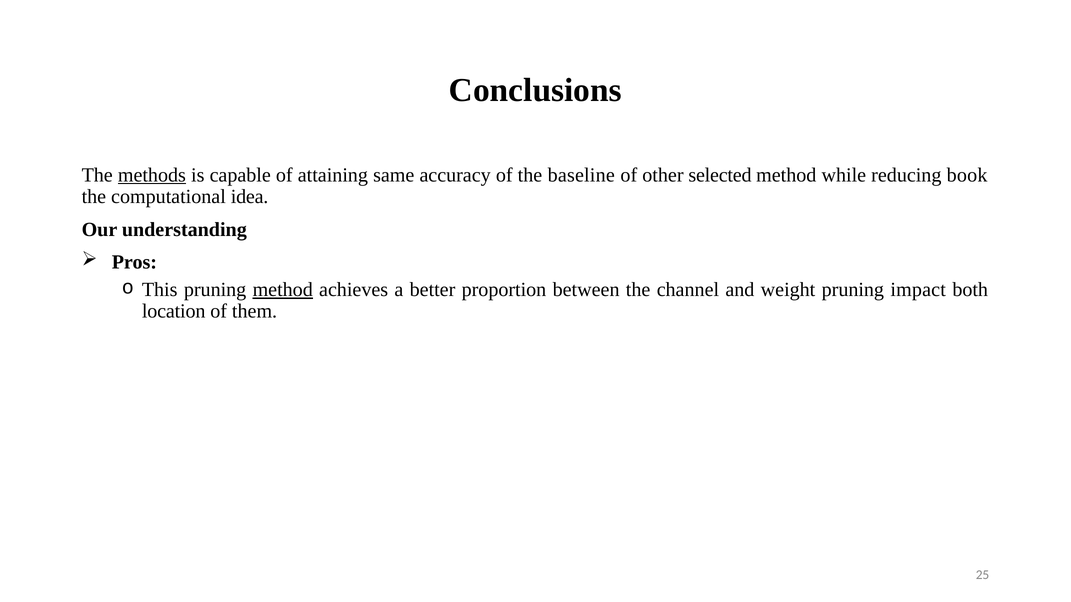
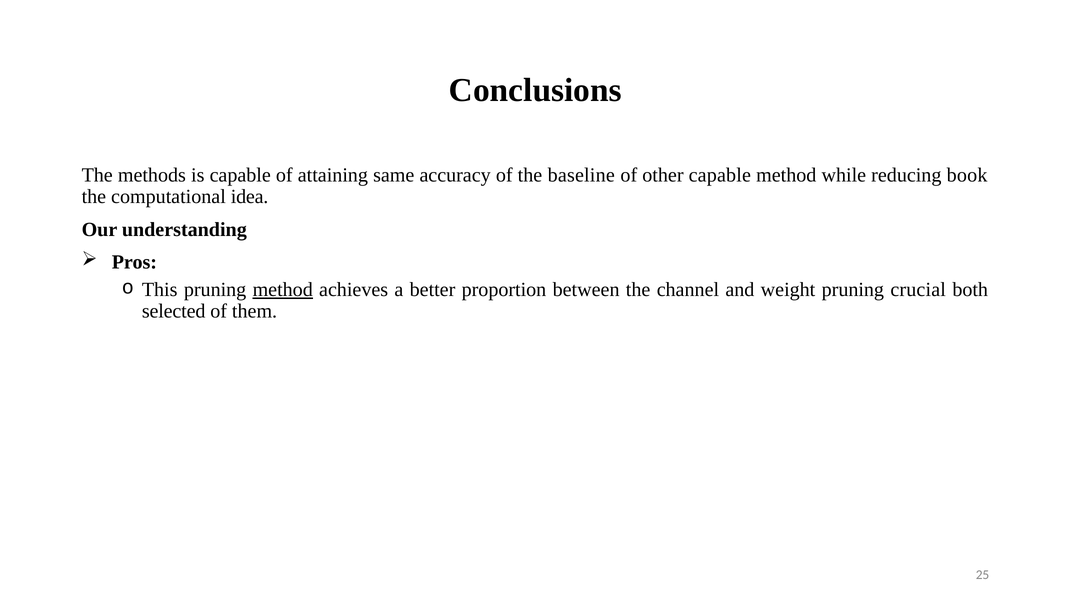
methods underline: present -> none (152, 175)
other selected: selected -> capable (720, 175)
impact: impact -> crucial (918, 290)
location: location -> selected (174, 311)
